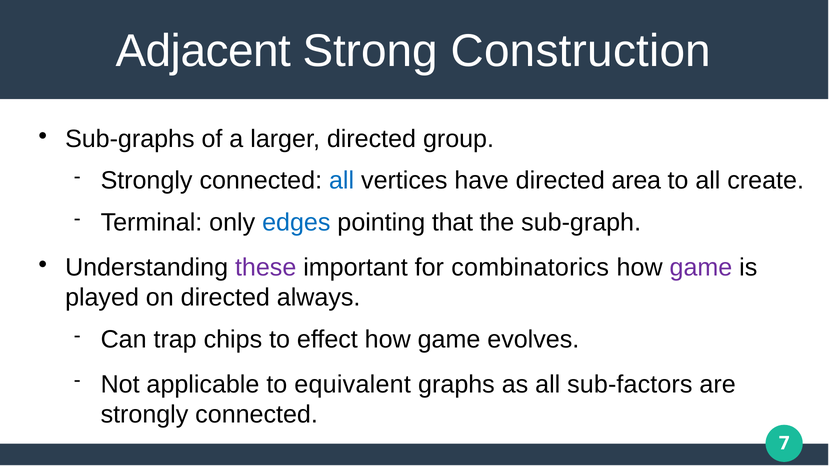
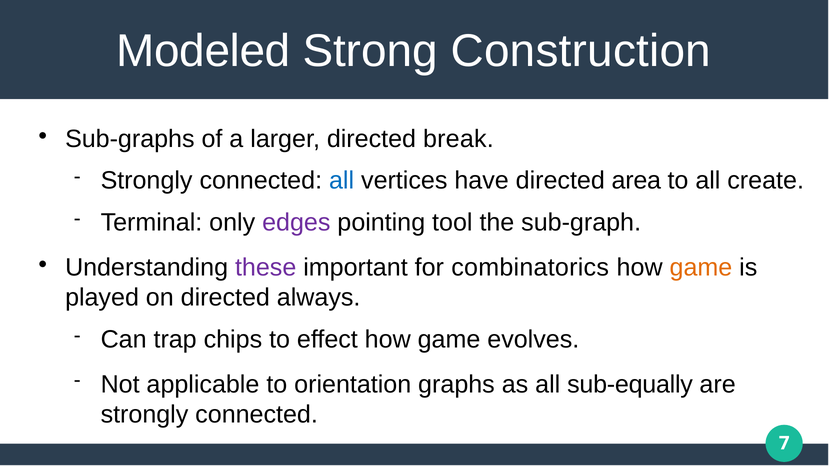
Adjacent: Adjacent -> Modeled (203, 51)
group: group -> break (458, 139)
edges colour: blue -> purple (296, 223)
that: that -> tool (452, 223)
game colour: purple -> orange (701, 268)
equivalent: equivalent -> orientation (353, 385)
sub-factors: sub-factors -> sub-equally (630, 385)
